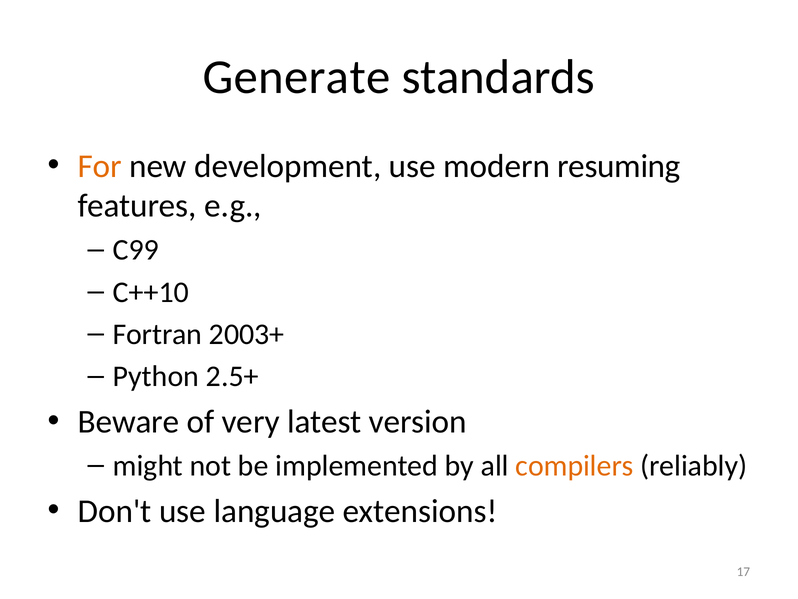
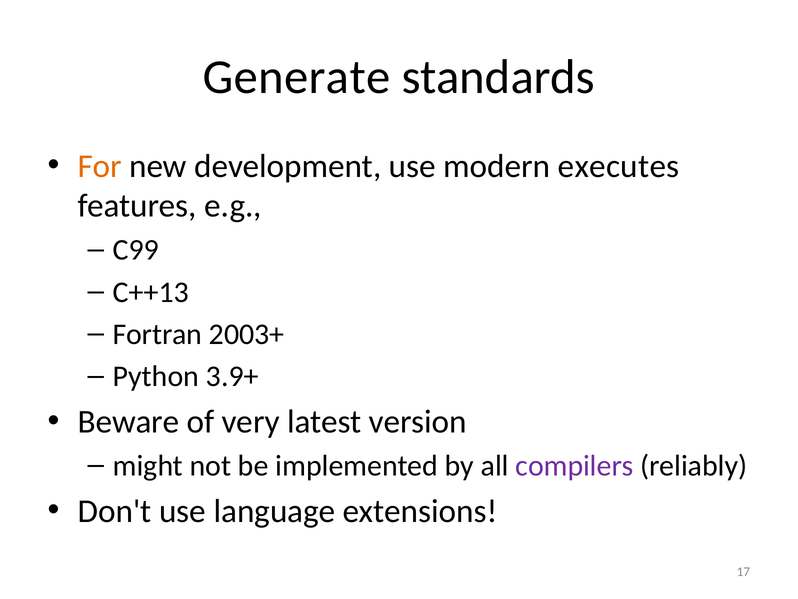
resuming: resuming -> executes (619, 166)
C++10: C++10 -> C++13 (151, 292)
2.5+: 2.5+ -> 3.9+ (232, 376)
compilers colour: orange -> purple (575, 465)
